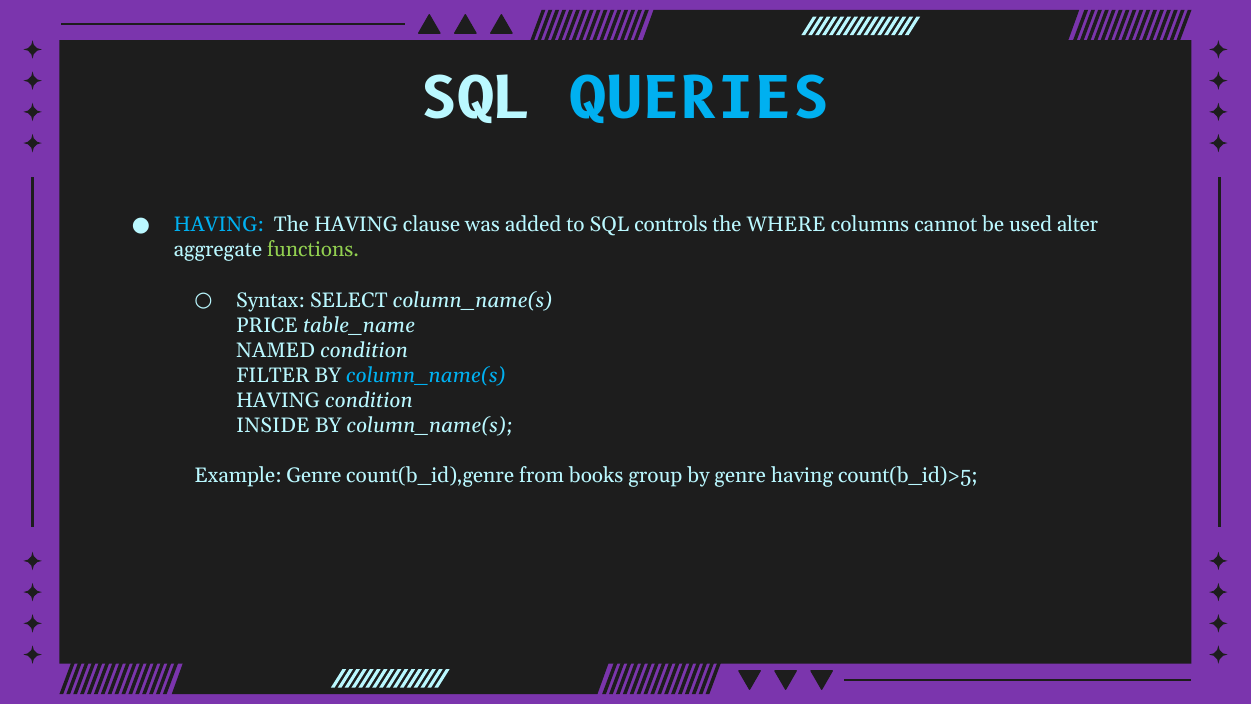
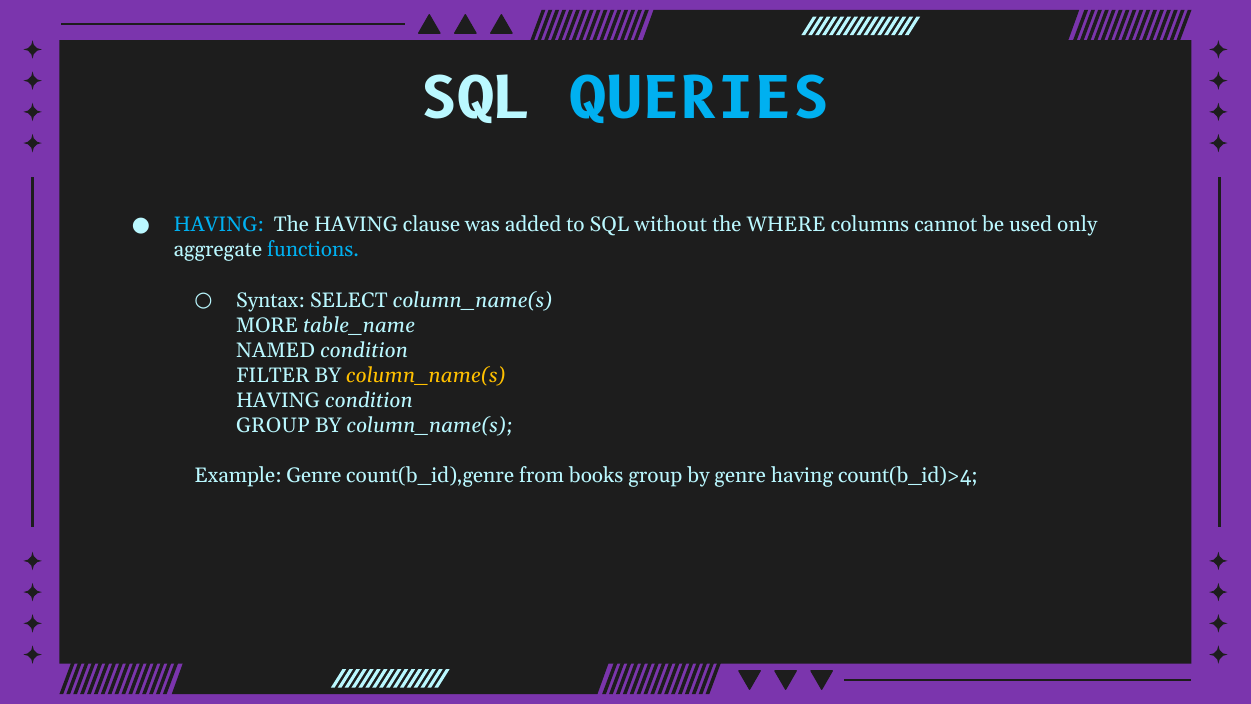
controls: controls -> without (671, 225)
alter: alter -> only (1077, 225)
functions colour: light green -> light blue (313, 250)
PRICE: PRICE -> MORE (267, 325)
column_name(s colour: light blue -> yellow (426, 375)
INSIDE: INSIDE -> GROUP (273, 425)
count(b_id)>5: count(b_id)>5 -> count(b_id)>4 (908, 475)
